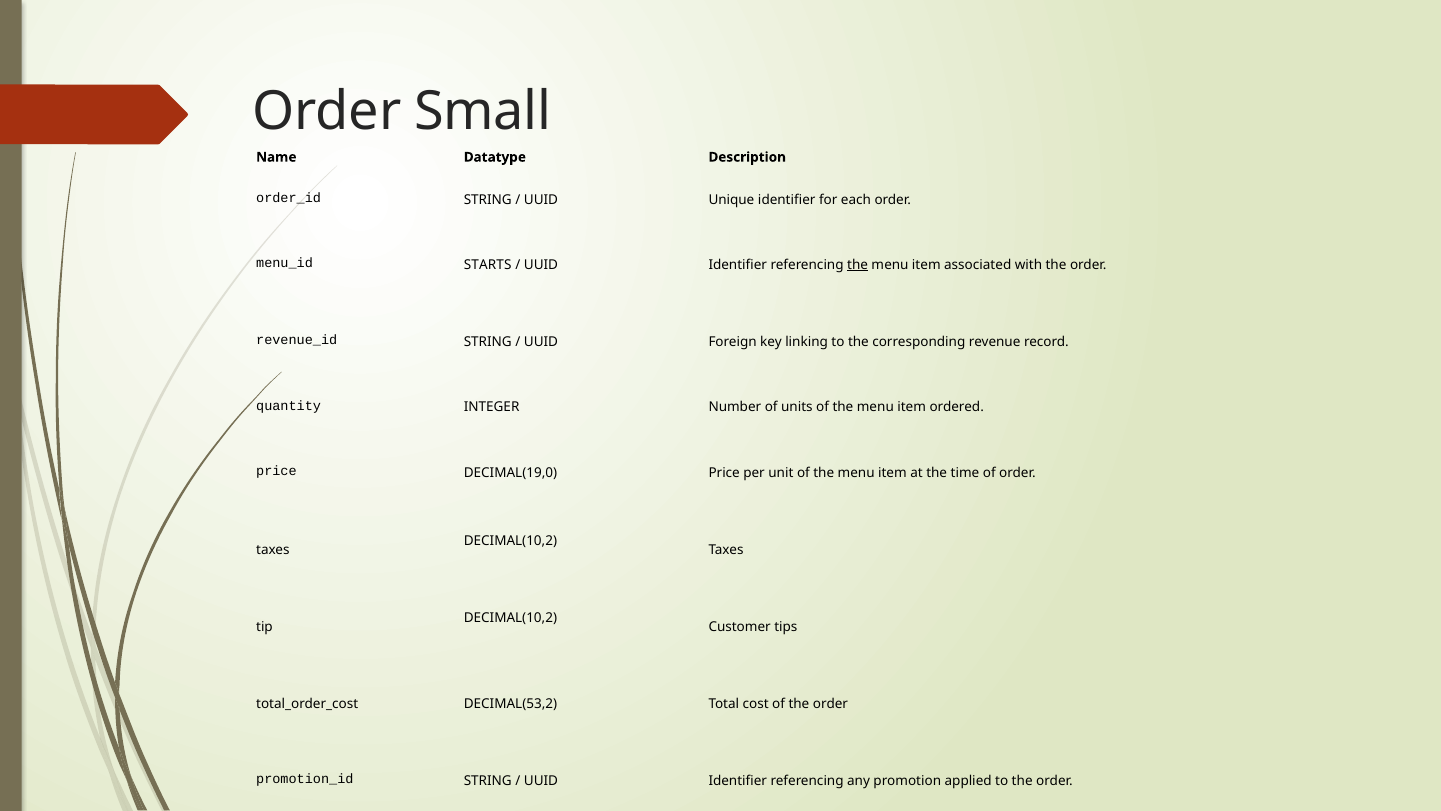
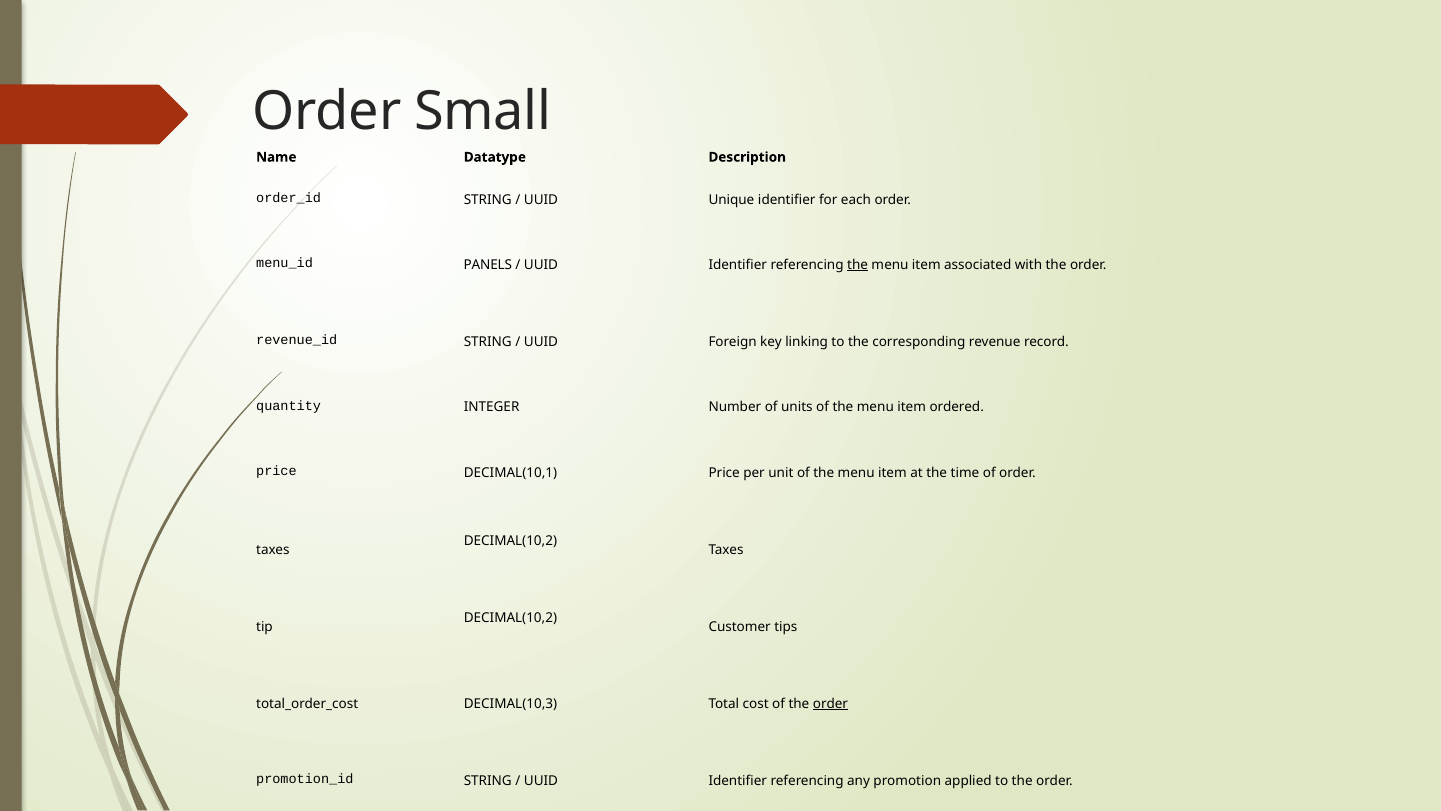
STARTS: STARTS -> PANELS (488, 265)
DECIMAL(19,0: DECIMAL(19,0 -> DECIMAL(10,1 (510, 473)
DECIMAL(53,2: DECIMAL(53,2 -> DECIMAL(10,3 (510, 704)
order underline: none -> present (830, 704)
